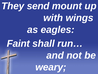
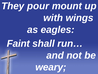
send: send -> pour (38, 6)
